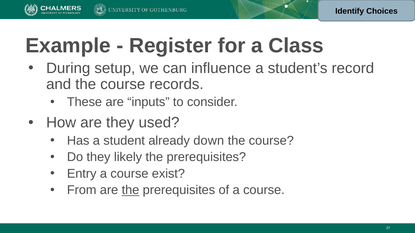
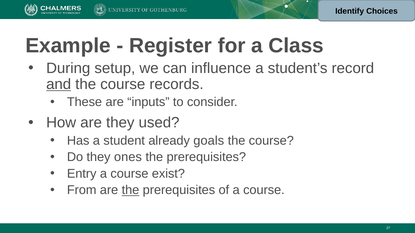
and underline: none -> present (59, 84)
down: down -> goals (209, 141)
likely: likely -> ones (128, 157)
